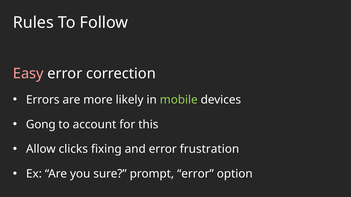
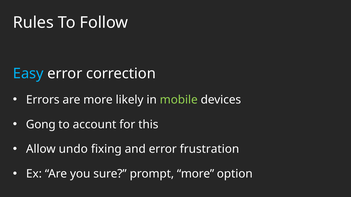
Easy colour: pink -> light blue (28, 74)
clicks: clicks -> undo (73, 149)
prompt error: error -> more (196, 174)
